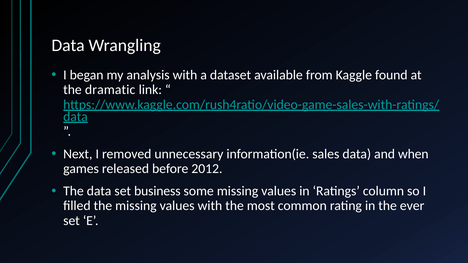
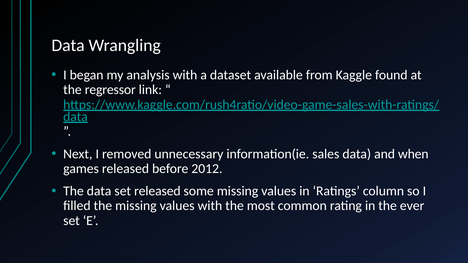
dramatic: dramatic -> regressor (110, 90)
set business: business -> released (157, 191)
